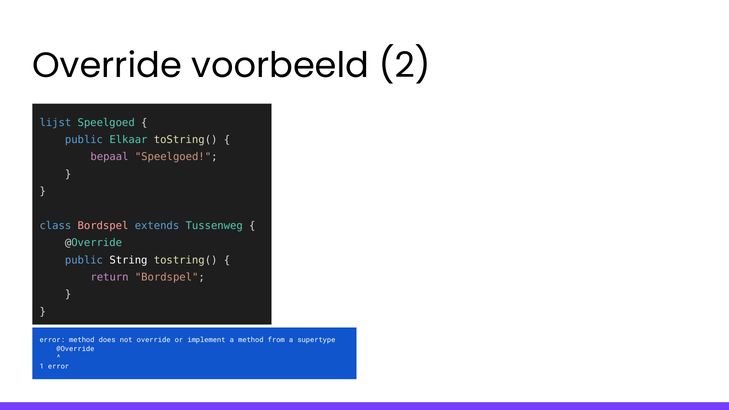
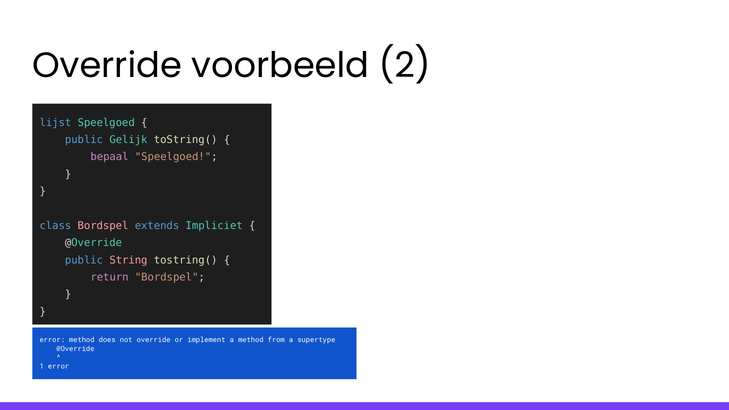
Elkaar: Elkaar -> Gelijk (128, 140)
Tussenweg: Tussenweg -> Impliciet (214, 226)
String colour: white -> pink (128, 260)
